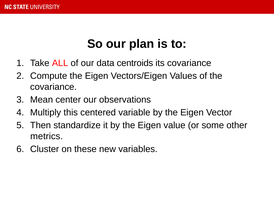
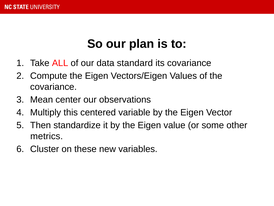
centroids: centroids -> standard (135, 63)
